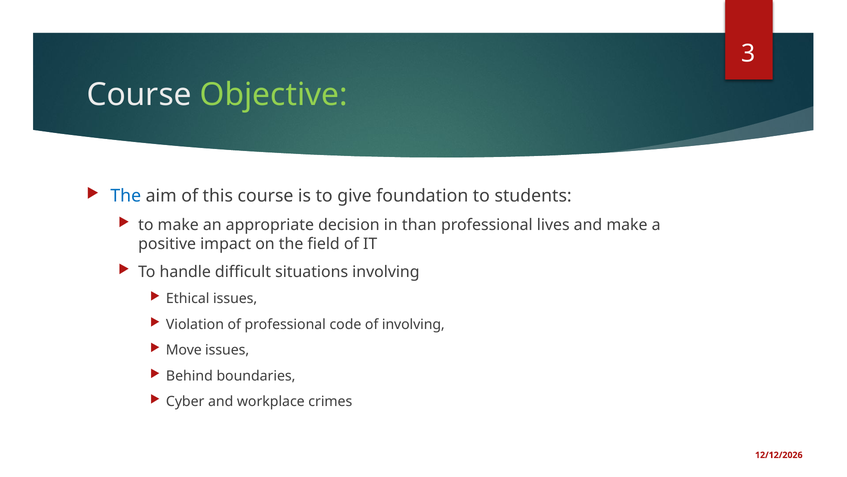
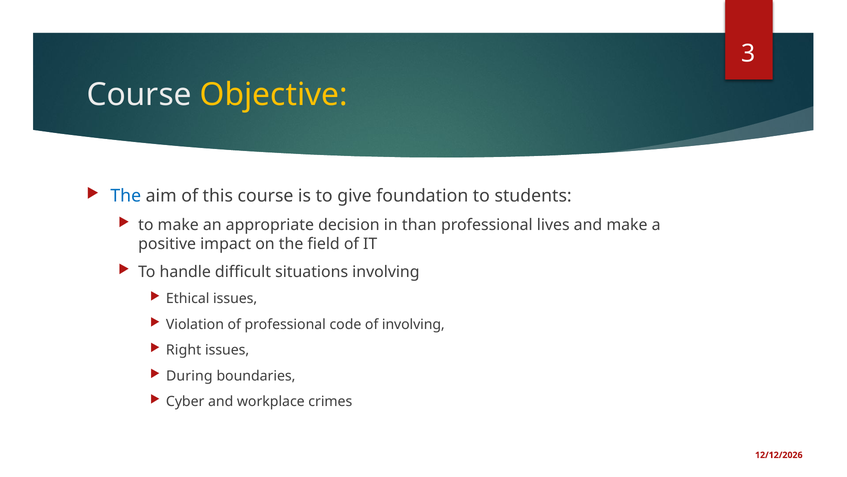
Objective colour: light green -> yellow (274, 94)
Move: Move -> Right (184, 350)
Behind: Behind -> During (189, 376)
